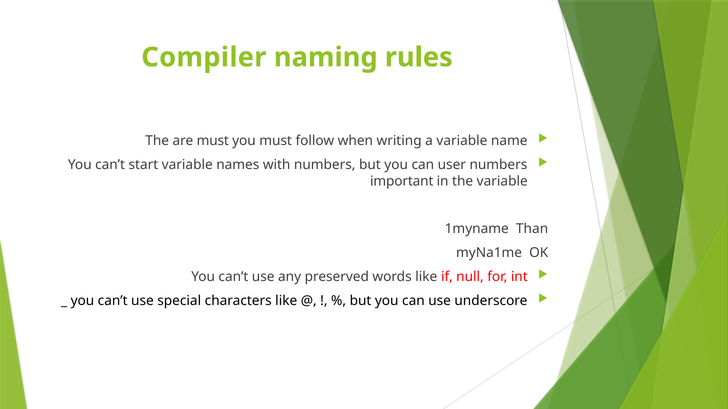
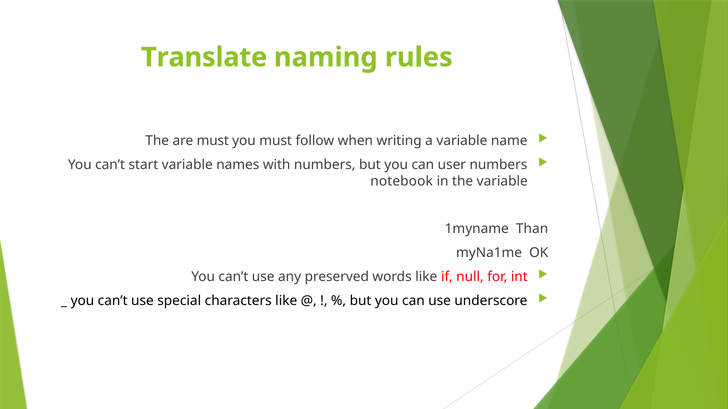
Compiler: Compiler -> Translate (204, 57)
important: important -> notebook (402, 181)
